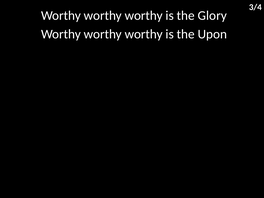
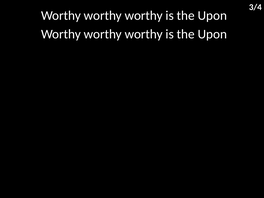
Glory: Glory -> Upon (212, 16)
